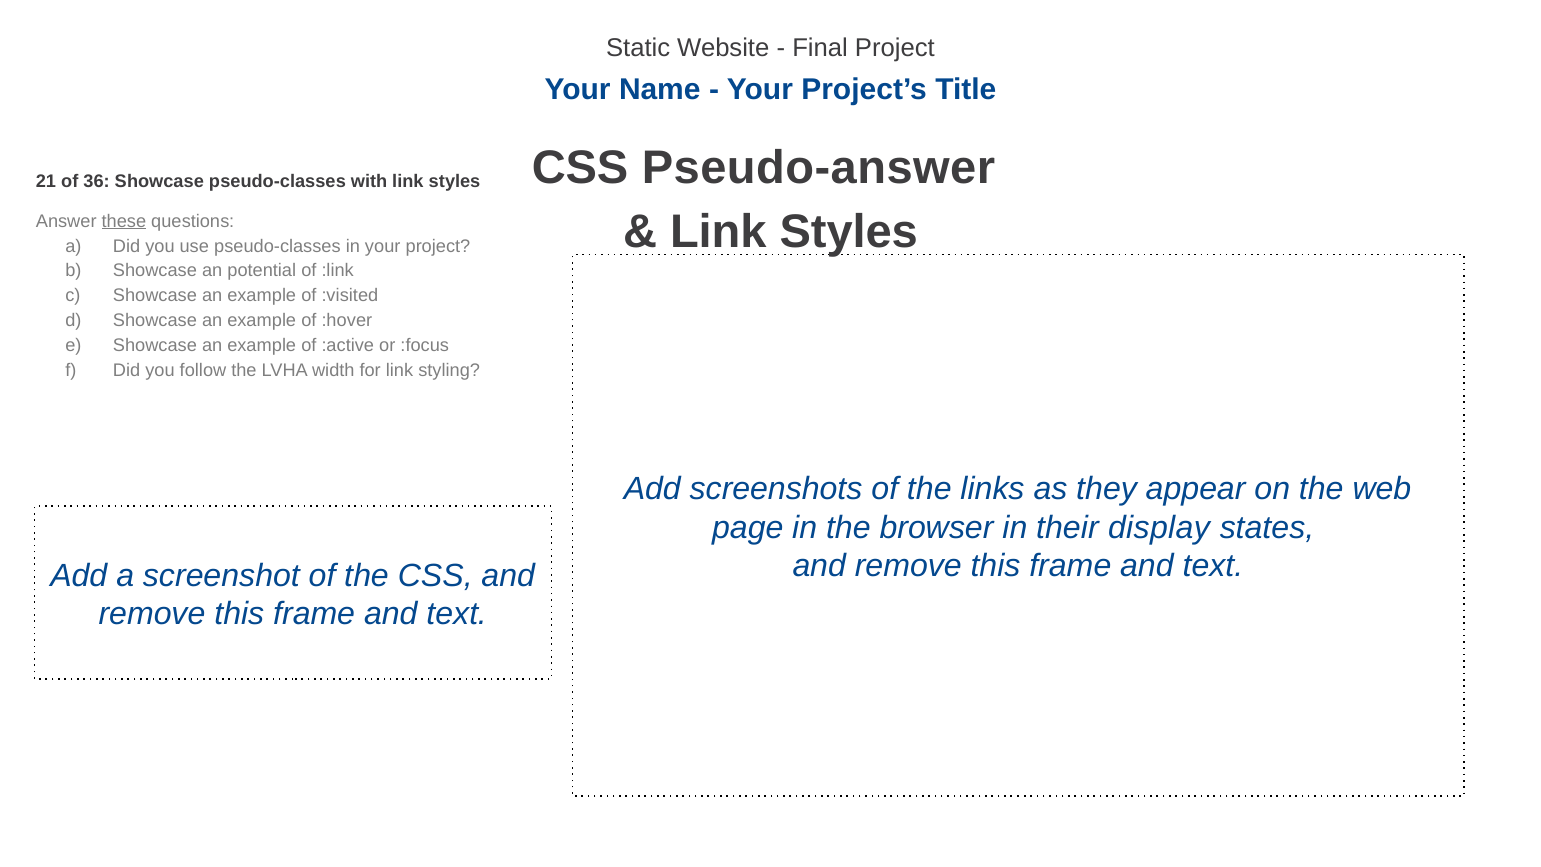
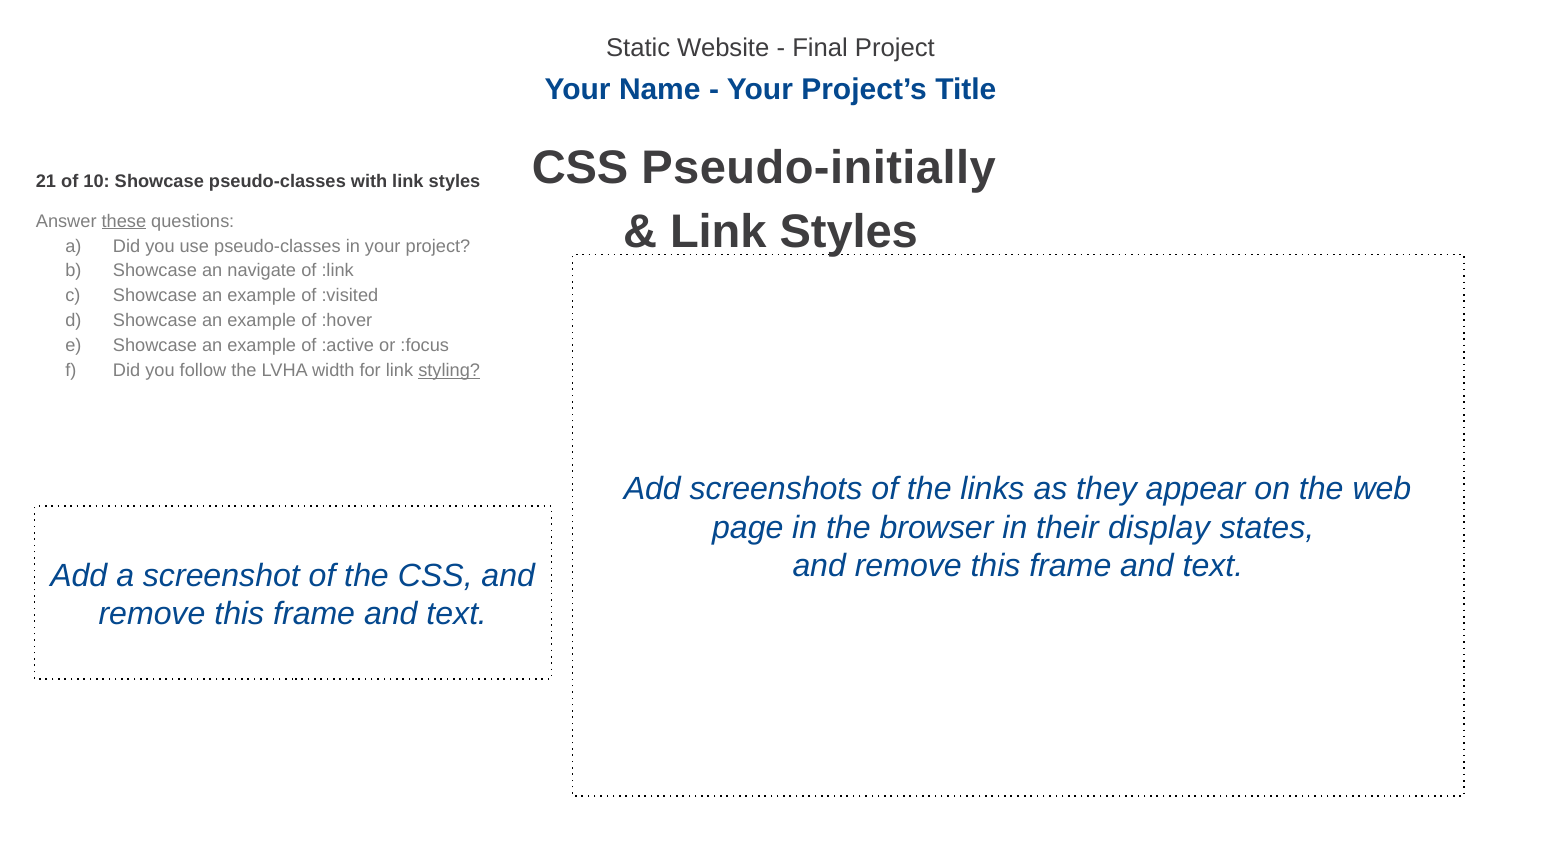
Pseudo-answer: Pseudo-answer -> Pseudo-initially (819, 168)
36: 36 -> 10 (97, 181)
potential: potential -> navigate (262, 271)
styling underline: none -> present (449, 371)
